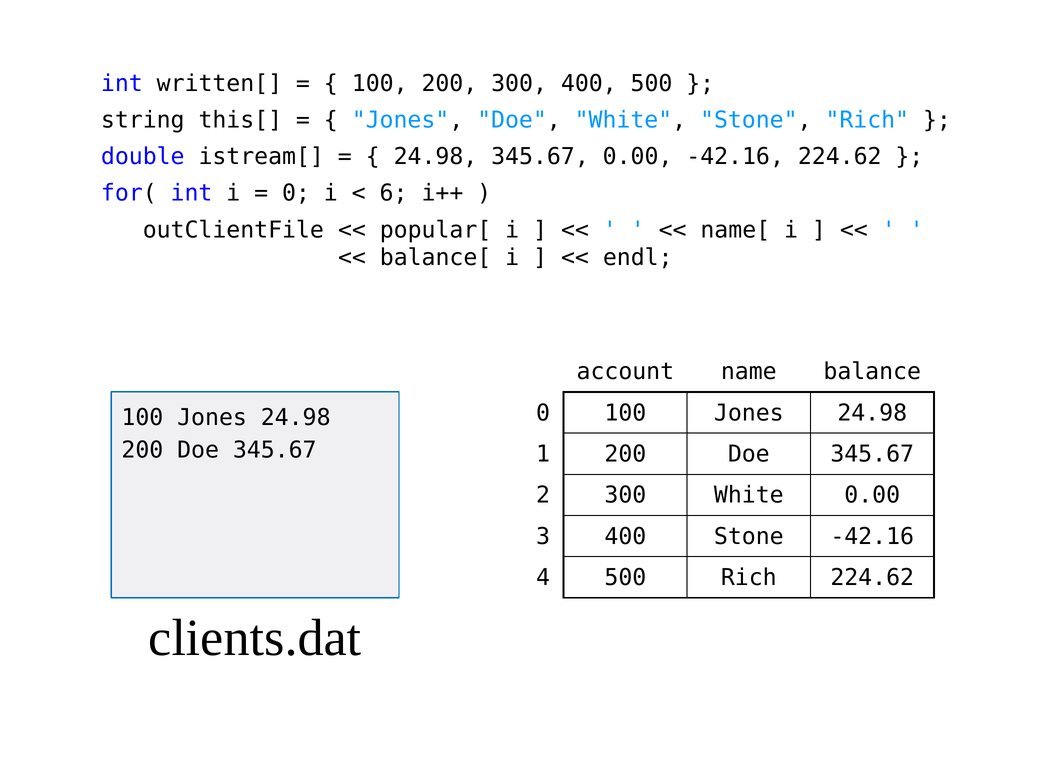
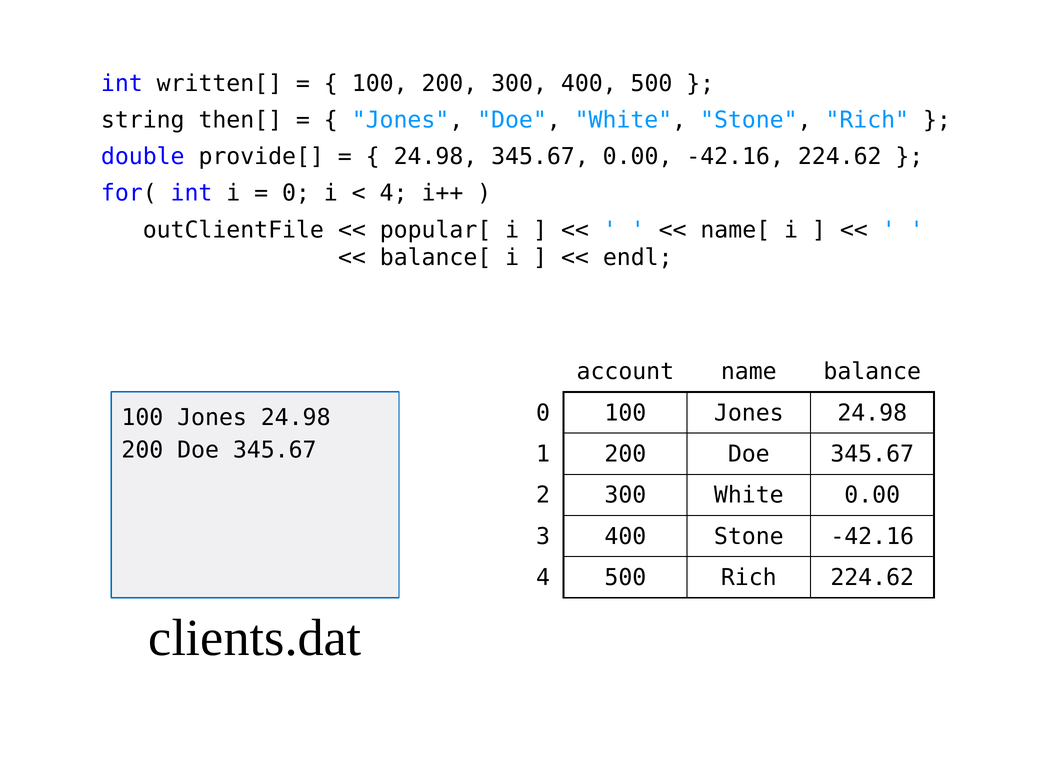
this[: this[ -> then[ (240, 120)
istream[: istream[ -> provide[ (261, 157)
6: 6 -> 4 (394, 193)
